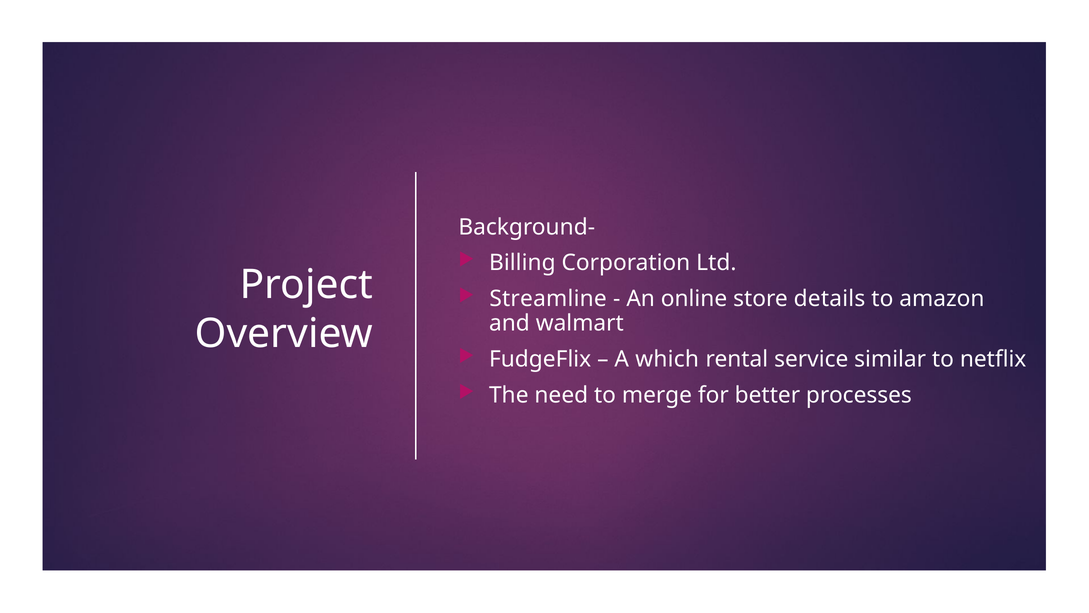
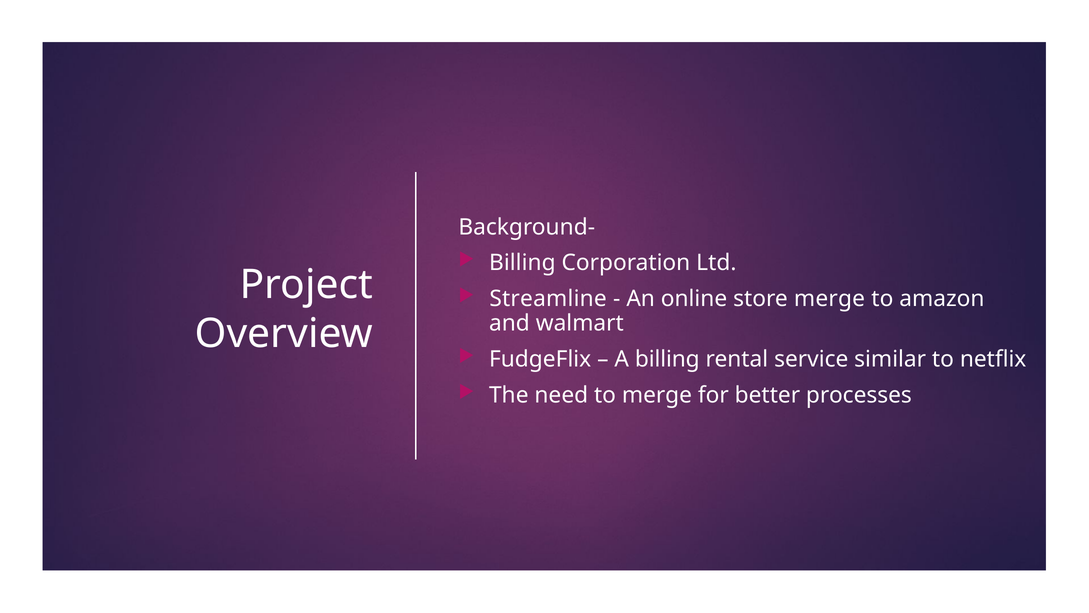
store details: details -> merge (829, 299)
A which: which -> billing (667, 359)
